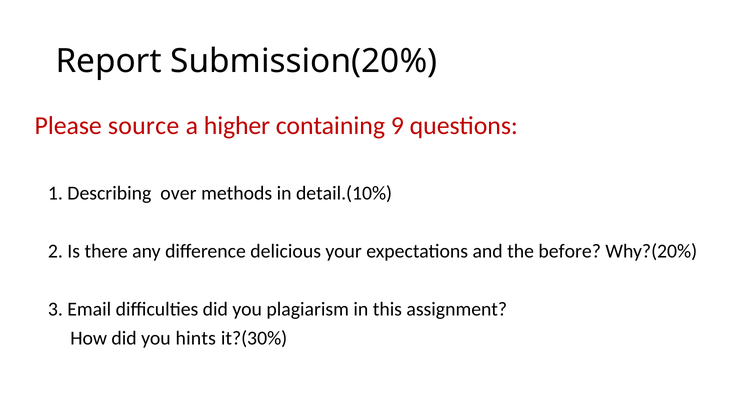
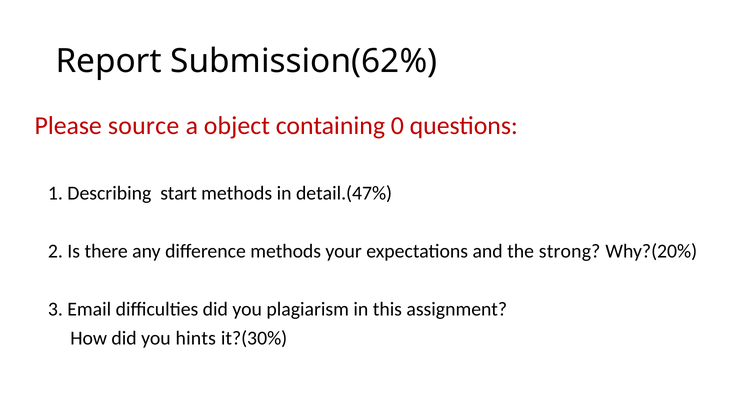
Submission(20%: Submission(20% -> Submission(62% (304, 61)
higher: higher -> object (237, 126)
9: 9 -> 0 (397, 126)
over: over -> start (179, 193)
detail.(10%: detail.(10% -> detail.(47% (344, 193)
difference delicious: delicious -> methods (286, 251)
before: before -> strong (570, 251)
